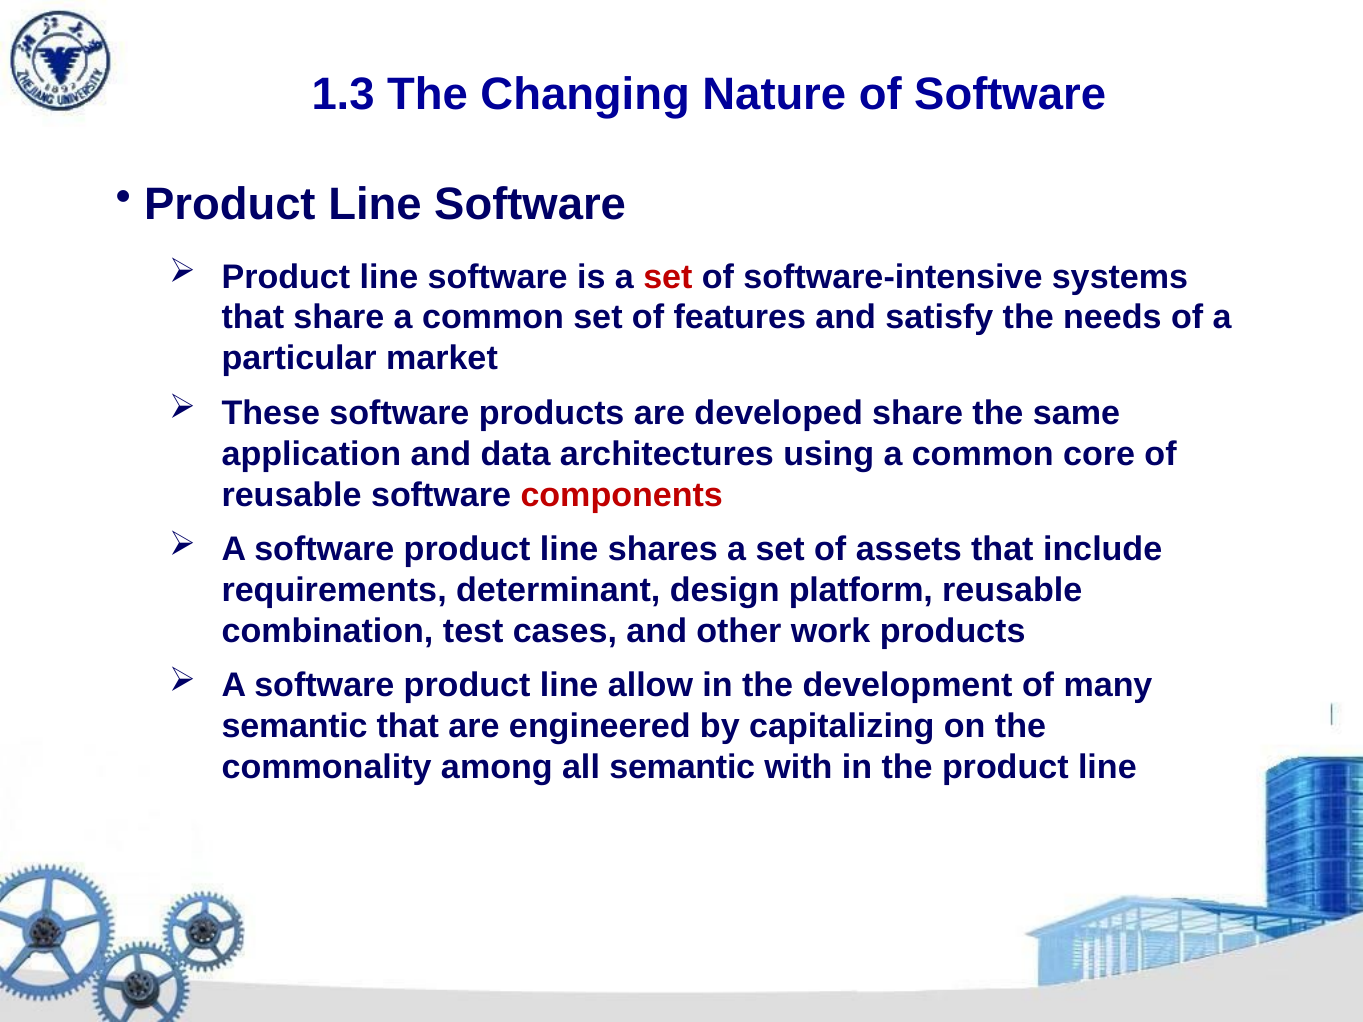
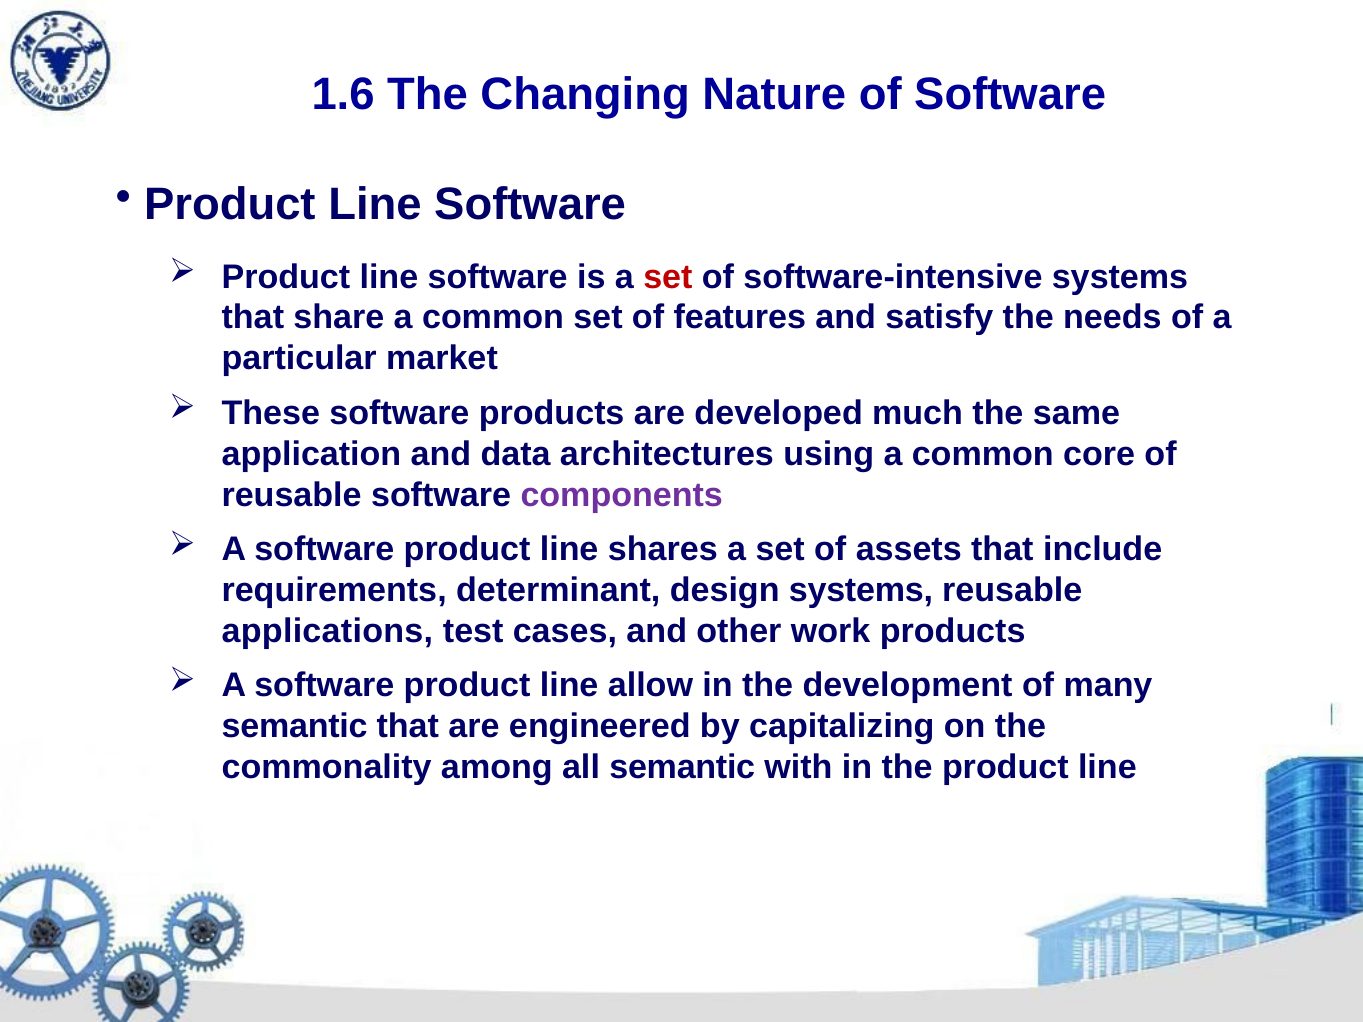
1.3: 1.3 -> 1.6 (343, 95)
developed share: share -> much (918, 413)
components colour: red -> purple (622, 495)
design platform: platform -> systems (861, 590)
combination: combination -> applications (327, 631)
